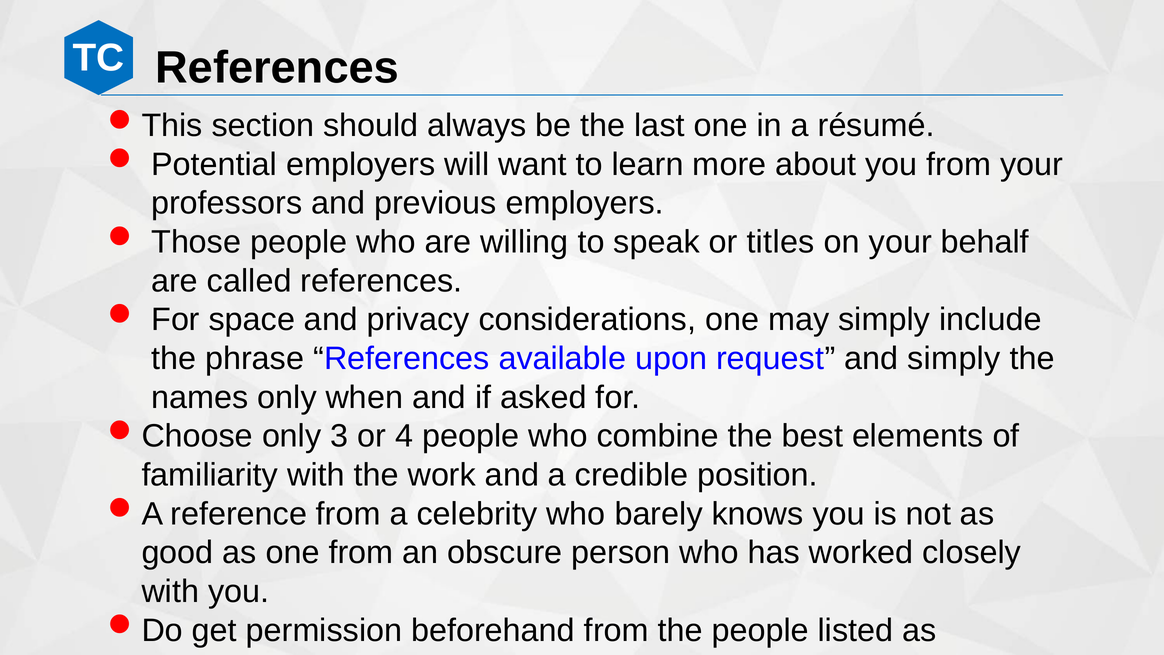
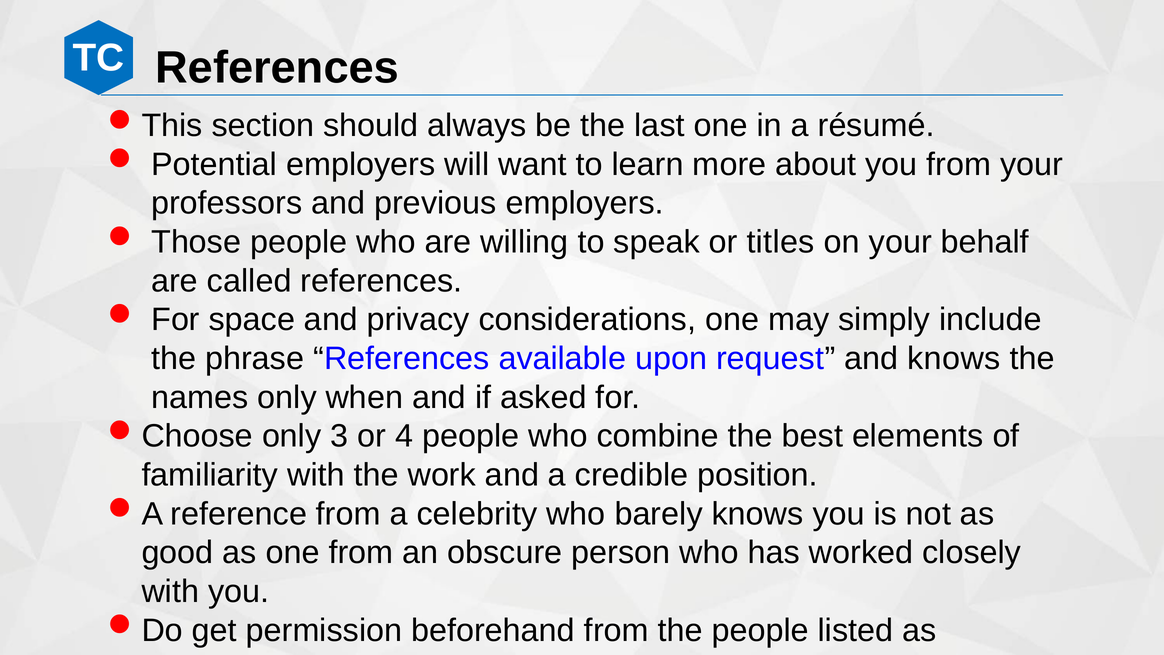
and simply: simply -> knows (954, 359)
